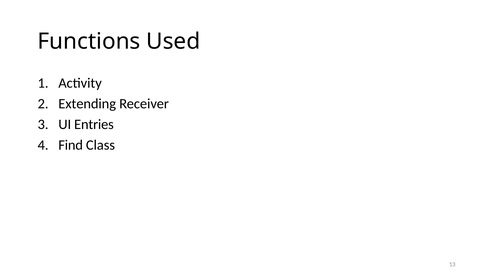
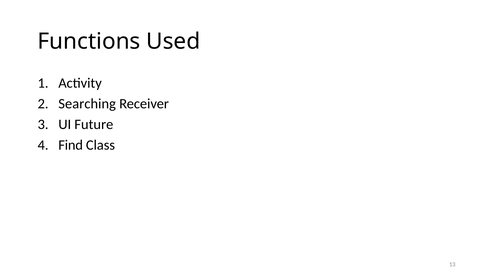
Extending: Extending -> Searching (87, 104)
Entries: Entries -> Future (94, 125)
